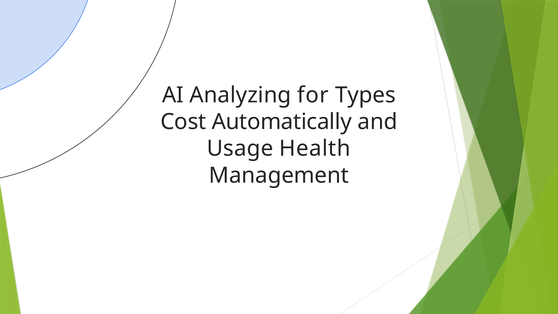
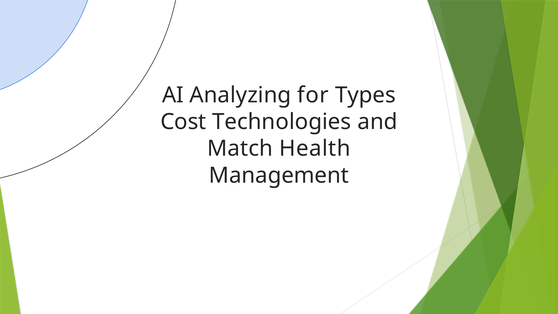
Automatically: Automatically -> Technologies (282, 122)
Usage: Usage -> Match (240, 149)
